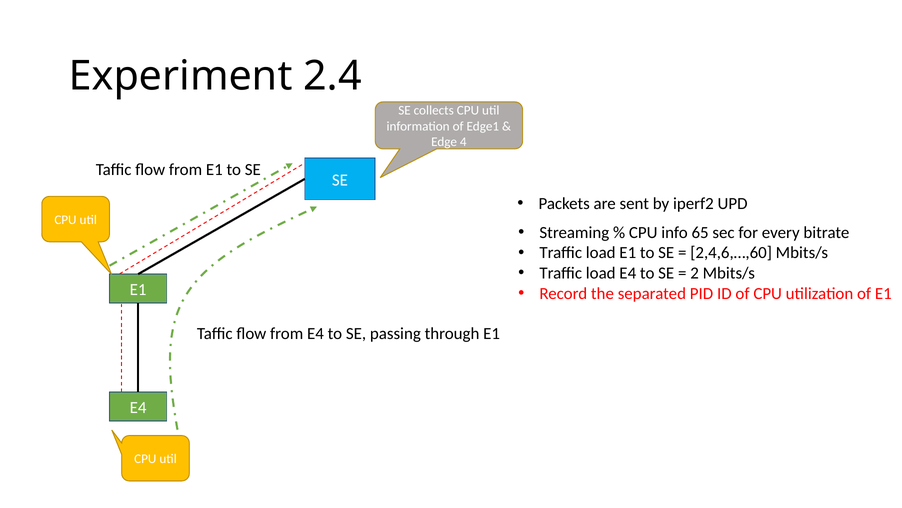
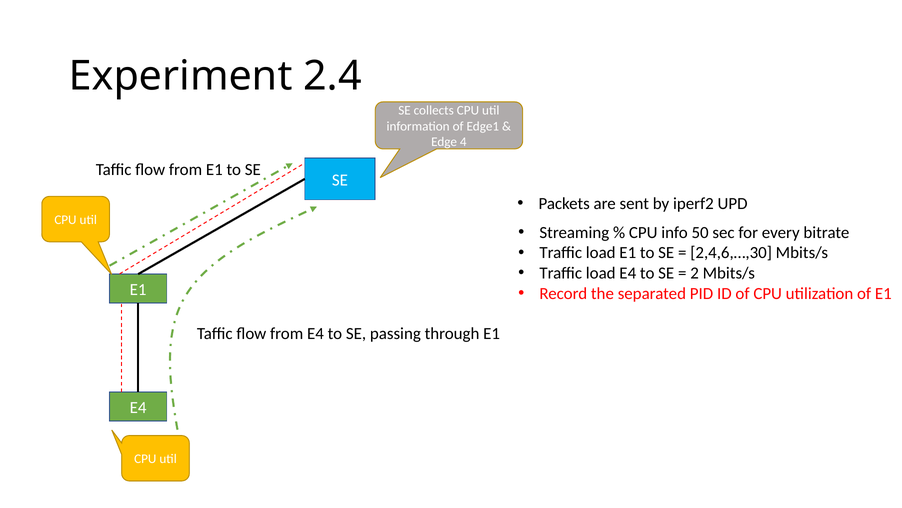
65: 65 -> 50 (700, 232)
2,4,6,…,60: 2,4,6,…,60 -> 2,4,6,…,30 (731, 253)
